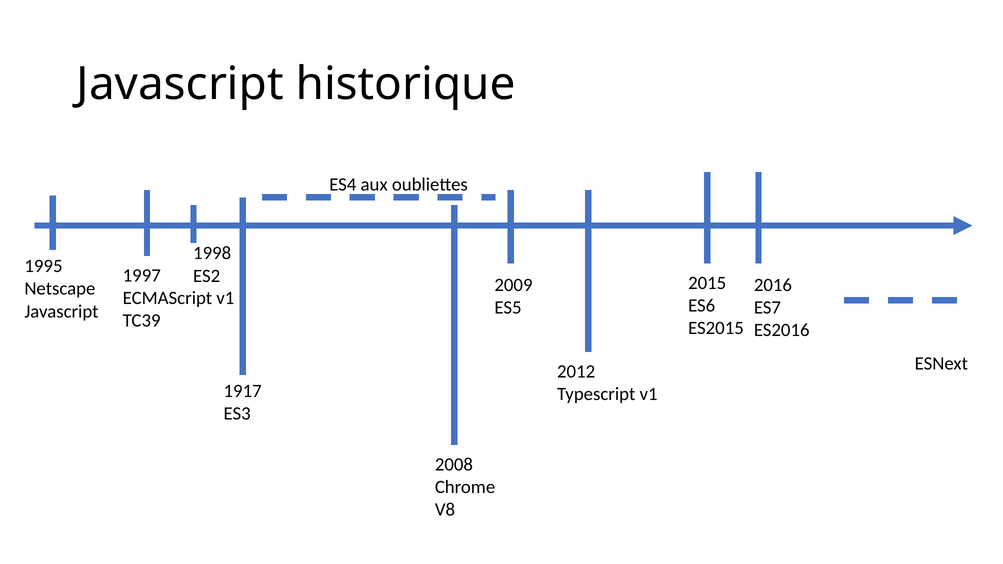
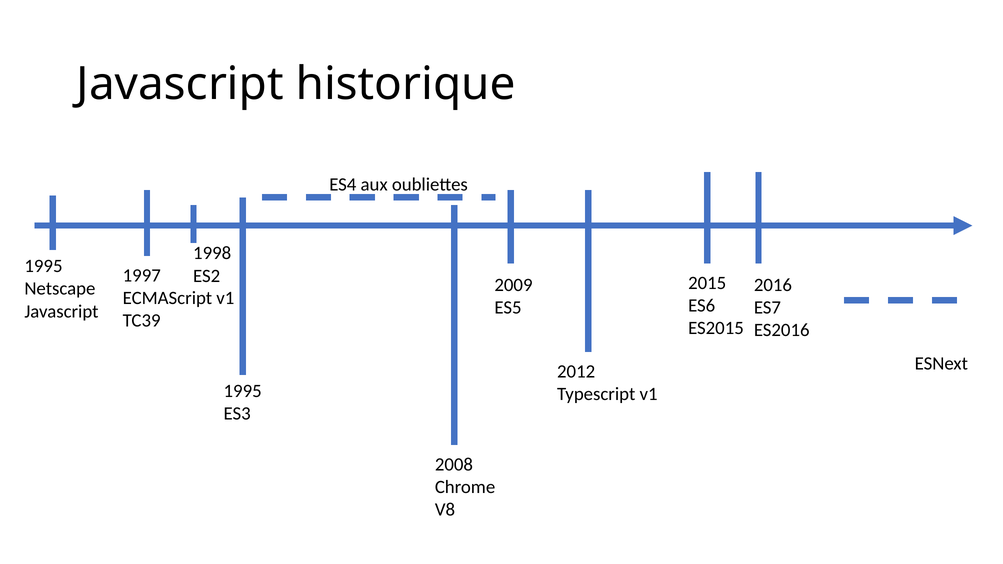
1917: 1917 -> 1995 (243, 391)
